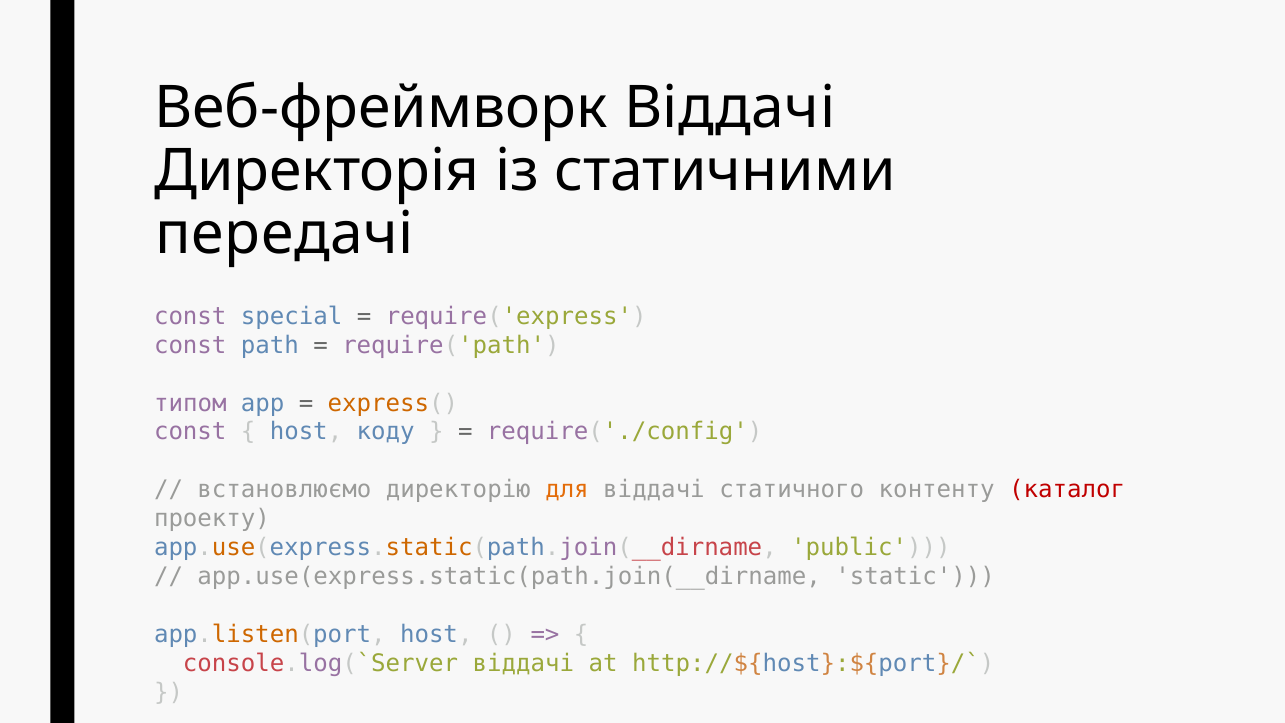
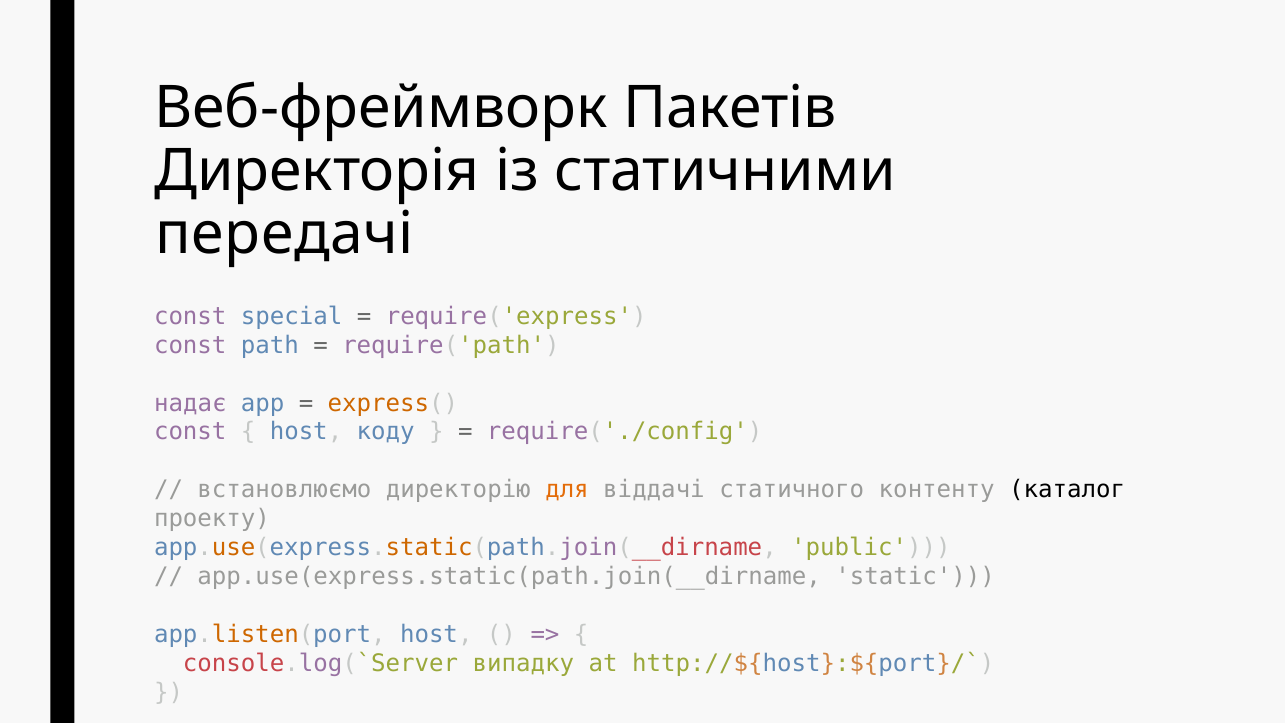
Веб-фреймворк Віддачі: Віддачі -> Пакетів (730, 108)
типом: типом -> надає (190, 403)
каталог colour: red -> black (1067, 490)
віддачі: віддачі -> випадку (523, 663)
